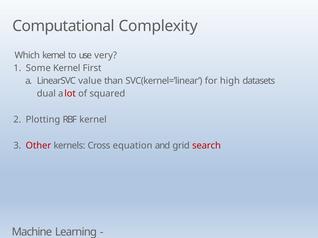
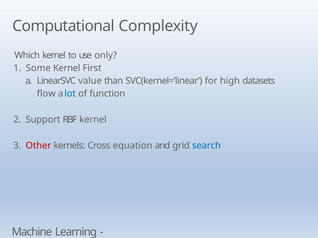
very: very -> only (106, 55)
dual: dual -> flow (46, 94)
lot colour: red -> blue (70, 94)
squared: squared -> function (107, 94)
Plotting: Plotting -> Support (43, 120)
search colour: red -> blue (207, 146)
